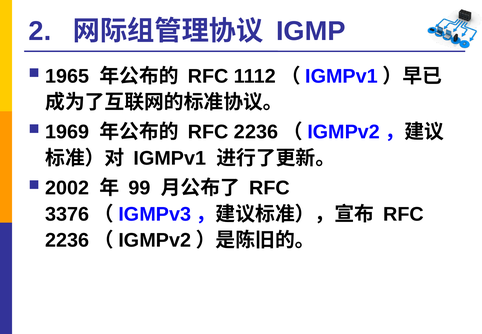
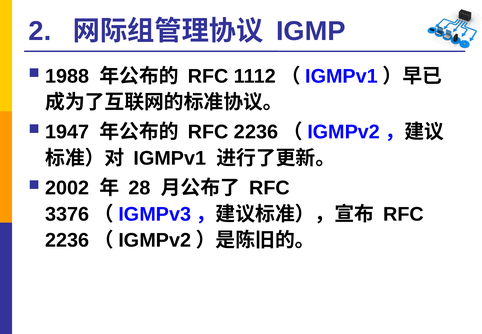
1965: 1965 -> 1988 (67, 76)
1969: 1969 -> 1947 (67, 132)
99: 99 -> 28 (140, 188)
